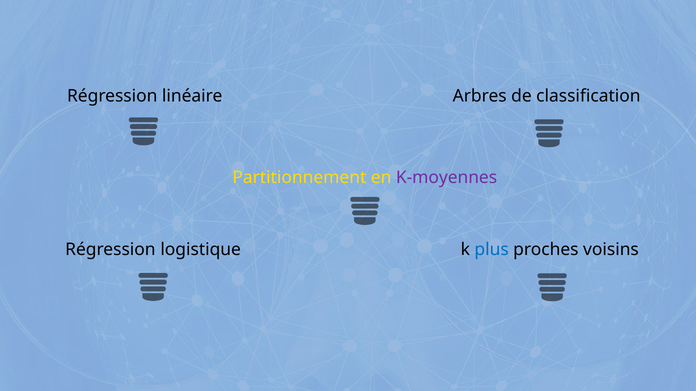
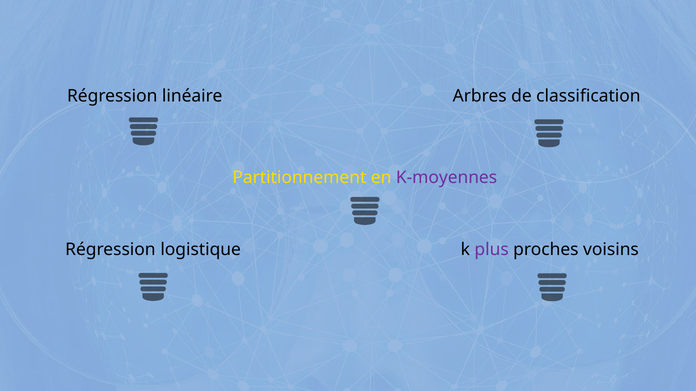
plus colour: blue -> purple (492, 250)
